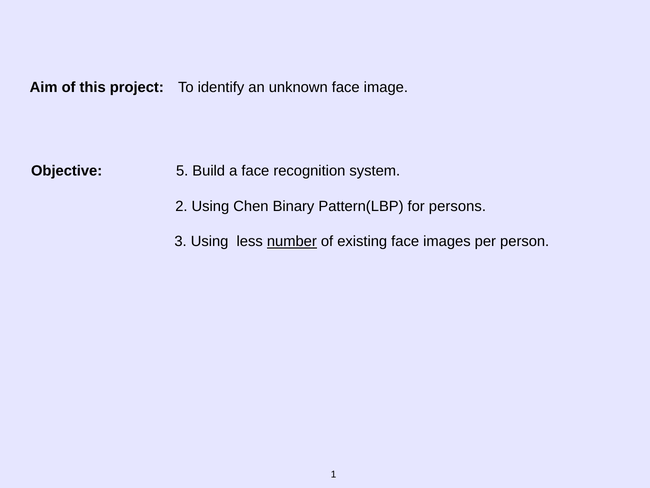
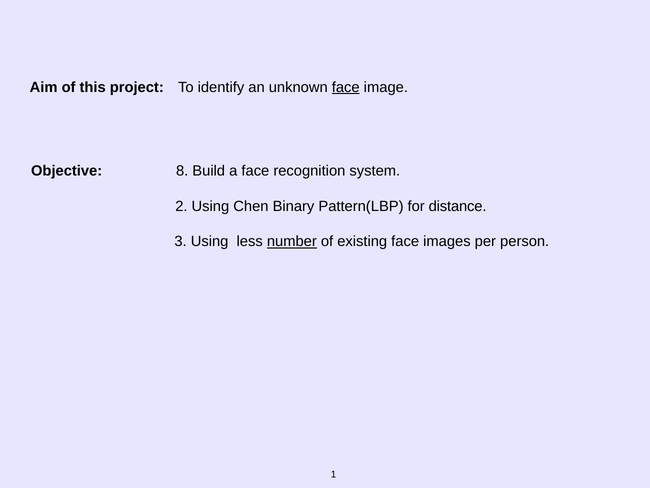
face underline: none -> present (346, 87)
5: 5 -> 8 (182, 171)
persons: persons -> distance (458, 206)
